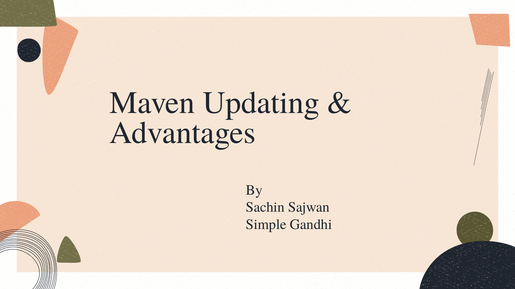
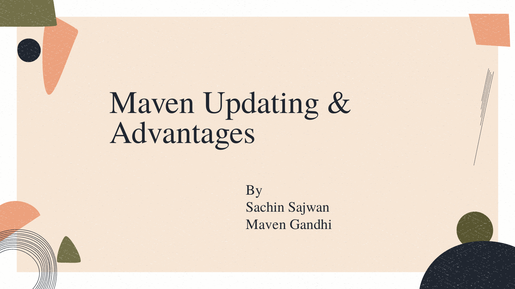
Simple: Simple -> Maven (266, 225)
